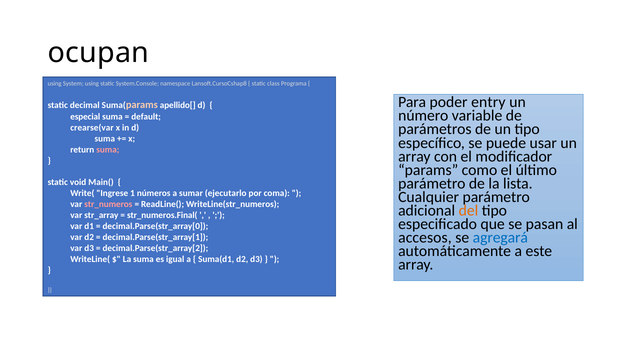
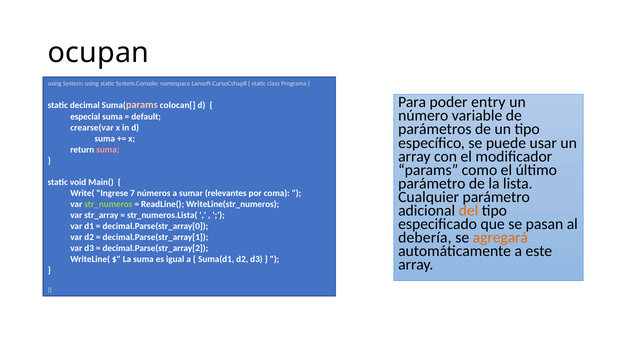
apellido[: apellido[ -> colocan[ (178, 105)
1: 1 -> 7 (133, 193)
ejecutarlo: ejecutarlo -> relevantes (226, 193)
str_numeros colour: pink -> light green (108, 204)
str_numeros.Final(: str_numeros.Final( -> str_numeros.Lista( (162, 215)
accesos: accesos -> debería (425, 238)
agregará colour: blue -> orange (500, 238)
